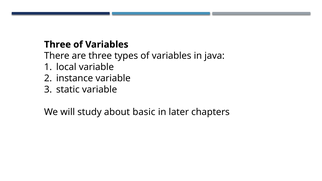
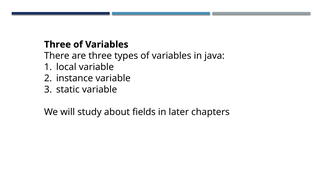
basic: basic -> fields (144, 112)
